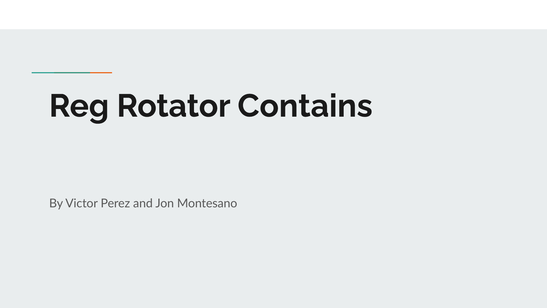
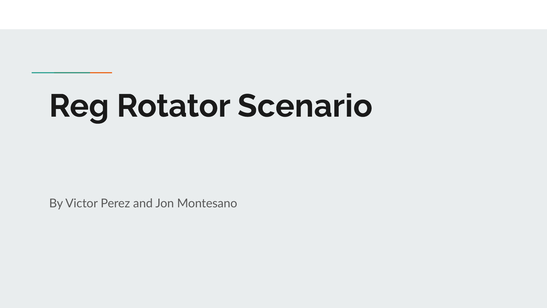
Contains: Contains -> Scenario (305, 106)
